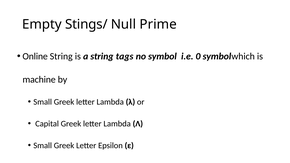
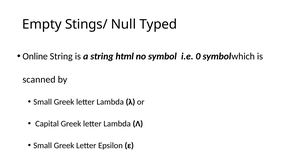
Prime: Prime -> Typed (158, 24)
tags: tags -> html (125, 56)
machine: machine -> scanned (39, 80)
